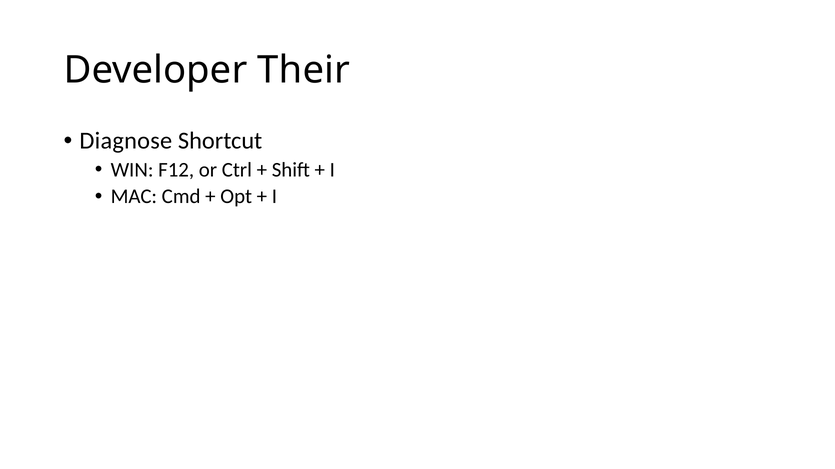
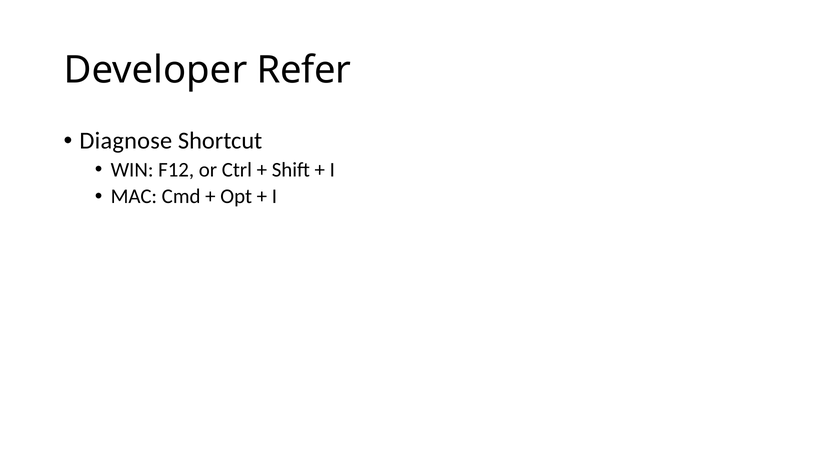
Their: Their -> Refer (304, 70)
